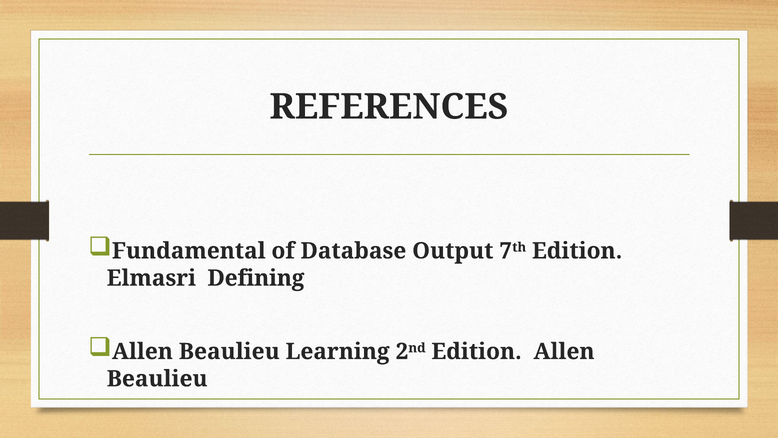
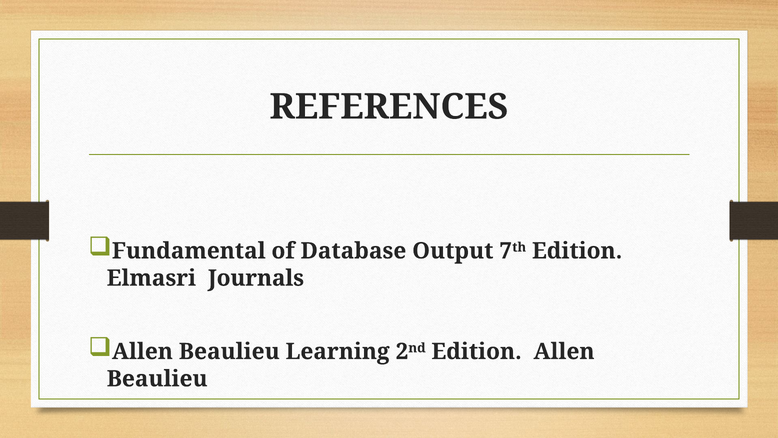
Defining: Defining -> Journals (256, 278)
